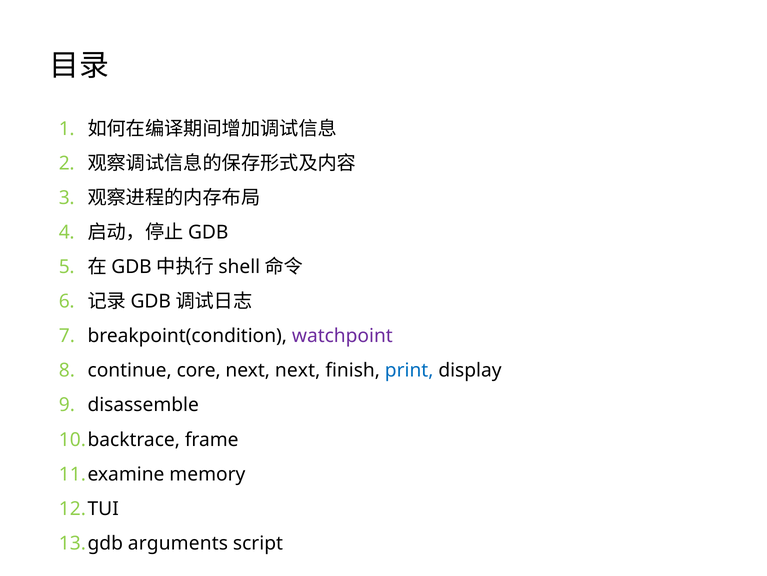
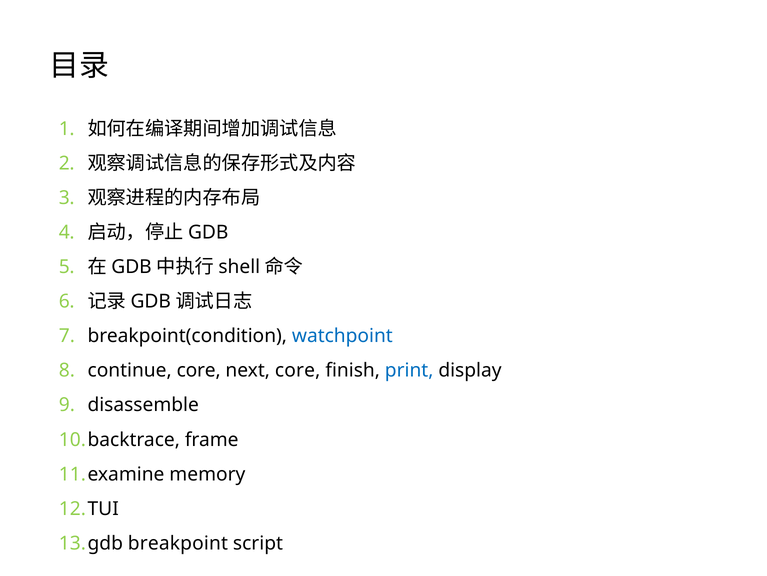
watchpoint colour: purple -> blue (342, 336)
next next: next -> core (298, 370)
arguments: arguments -> breakpoint (178, 543)
